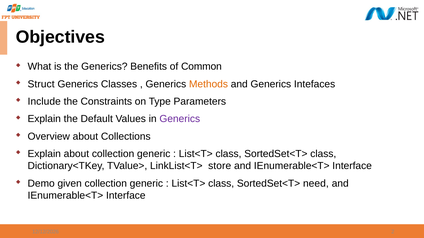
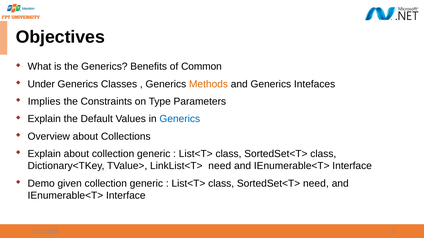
Struct: Struct -> Under (41, 84)
Include: Include -> Implies (44, 102)
Generics colour: purple -> blue (180, 119)
LinkList<T> store: store -> need (220, 166)
